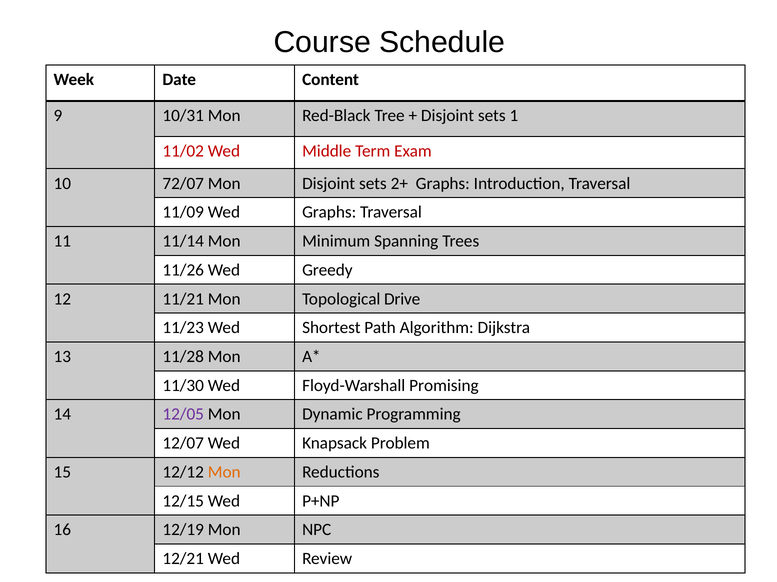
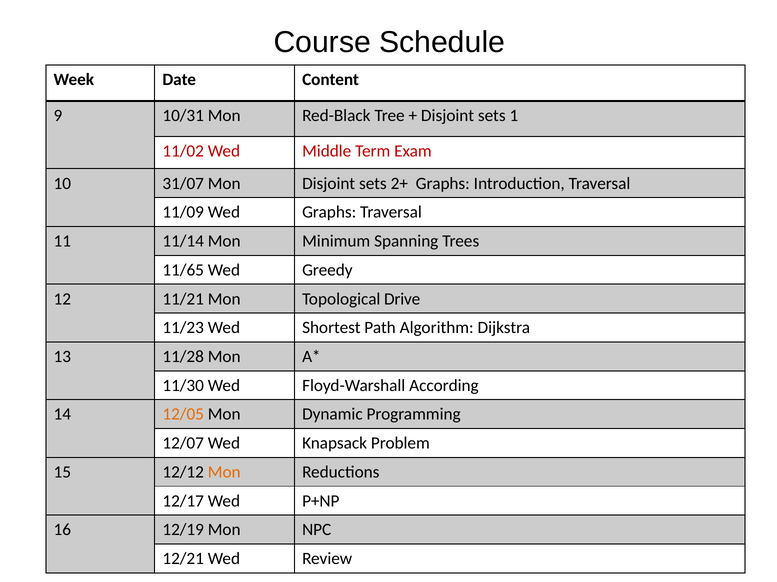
72/07: 72/07 -> 31/07 (183, 184)
11/26: 11/26 -> 11/65 (183, 270)
Promising: Promising -> According (444, 386)
12/05 colour: purple -> orange (183, 415)
12/15: 12/15 -> 12/17 (183, 502)
